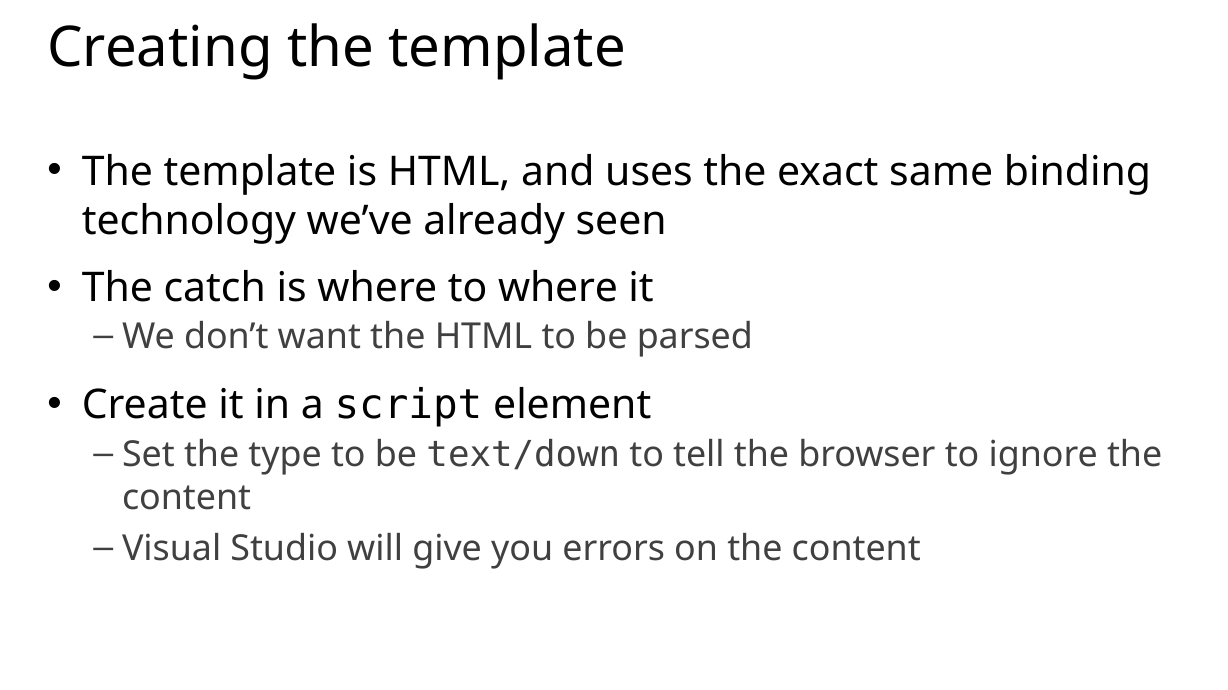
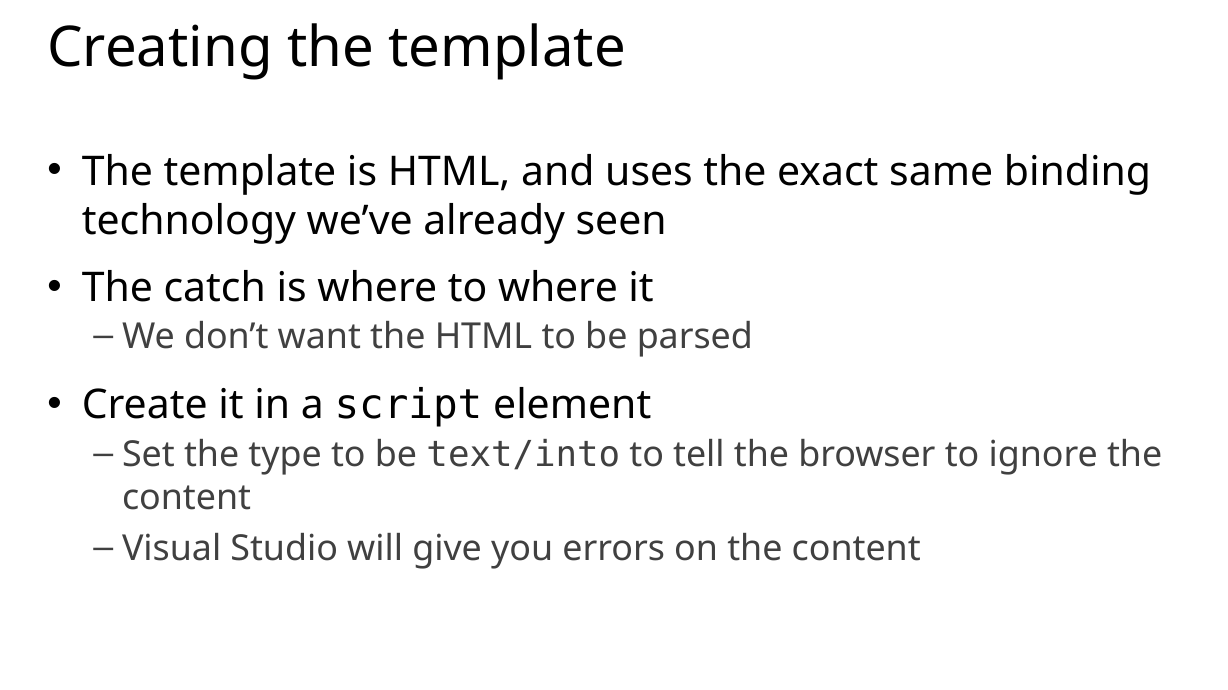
text/down: text/down -> text/into (523, 455)
